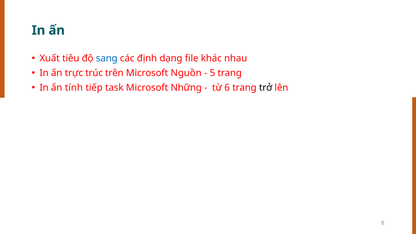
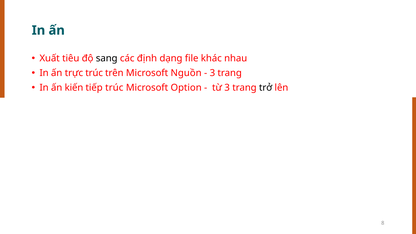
sang colour: blue -> black (107, 58)
5: 5 -> 3 (212, 73)
tính: tính -> kiến (74, 88)
tiếp task: task -> trúc (114, 88)
Những: Những -> Option (186, 88)
từ 6: 6 -> 3 (227, 88)
